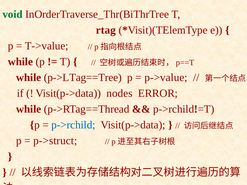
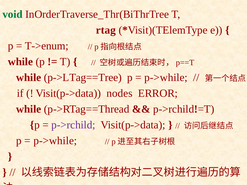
T->value: T->value -> T->enum (47, 46)
p->value: p->value -> p->while (166, 78)
p->rchild colour: blue -> purple (73, 125)
p->struct: p->struct -> p->while (55, 141)
